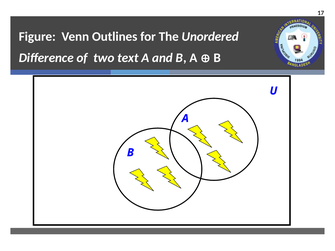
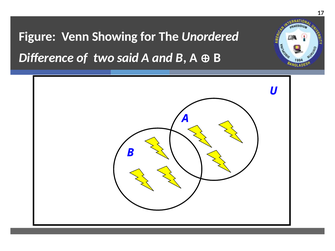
Outlines: Outlines -> Showing (115, 36)
text: text -> said (128, 58)
